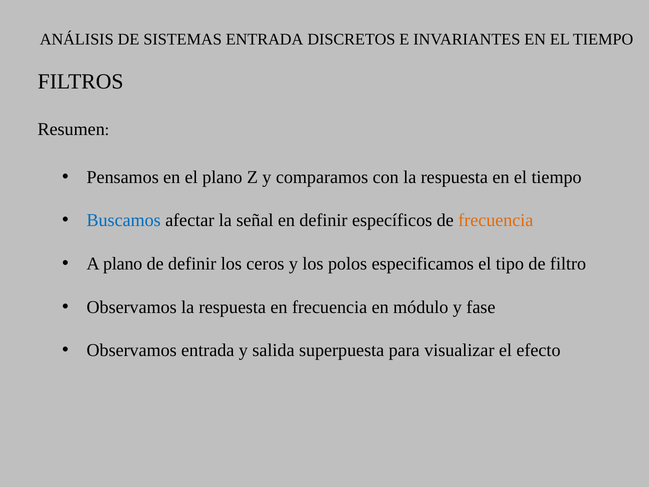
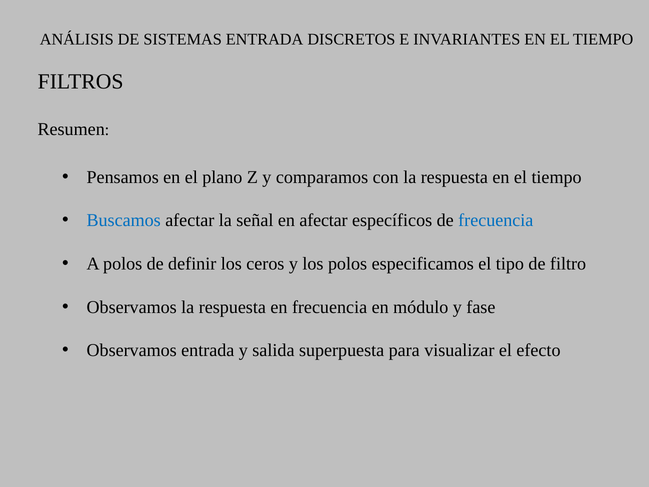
en definir: definir -> afectar (323, 220)
frecuencia colour: orange -> blue (496, 220)
A plano: plano -> polos (123, 264)
